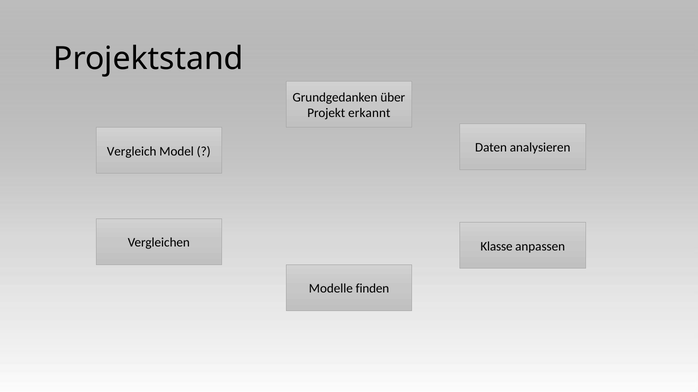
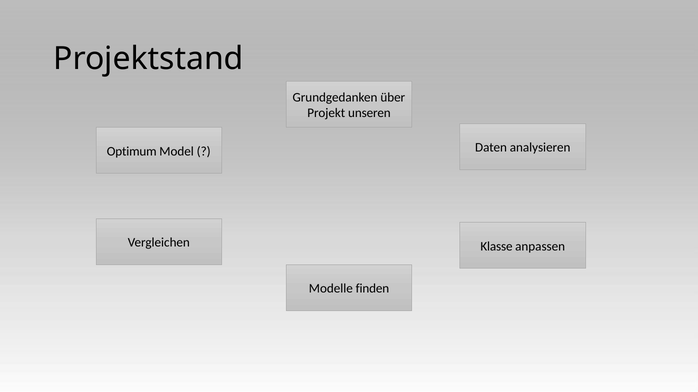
erkannt: erkannt -> unseren (369, 113)
Vergleich: Vergleich -> Optimum (132, 152)
